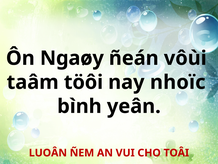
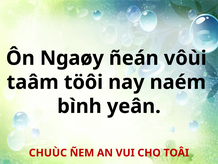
nhoïc: nhoïc -> naém (178, 82)
LUOÂN: LUOÂN -> CHUÙC (48, 152)
